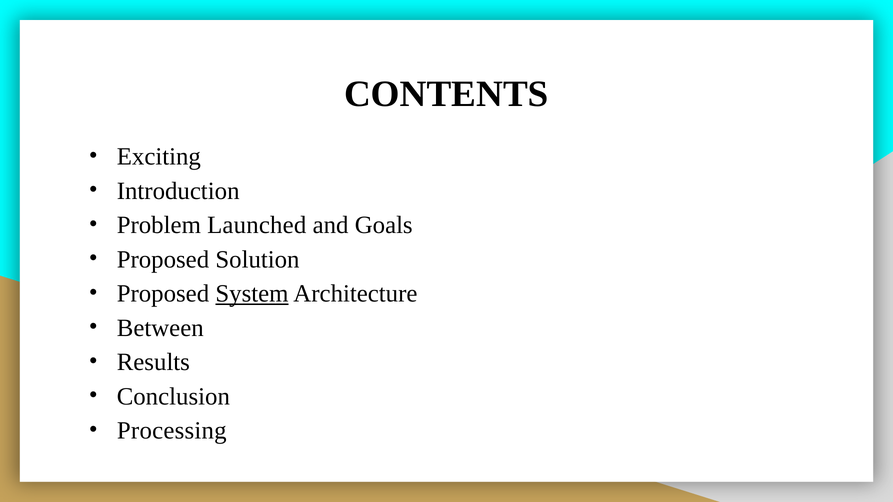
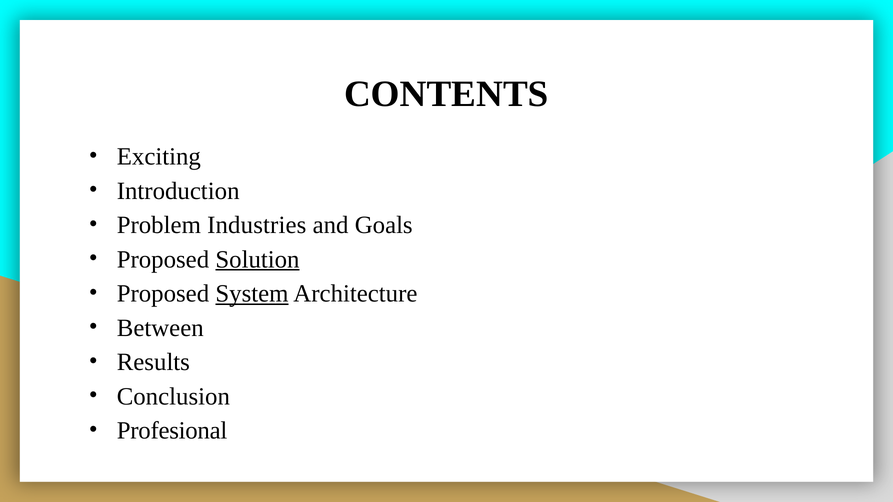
Launched: Launched -> Industries (257, 225)
Solution underline: none -> present (257, 259)
Processing: Processing -> Profesional (172, 431)
